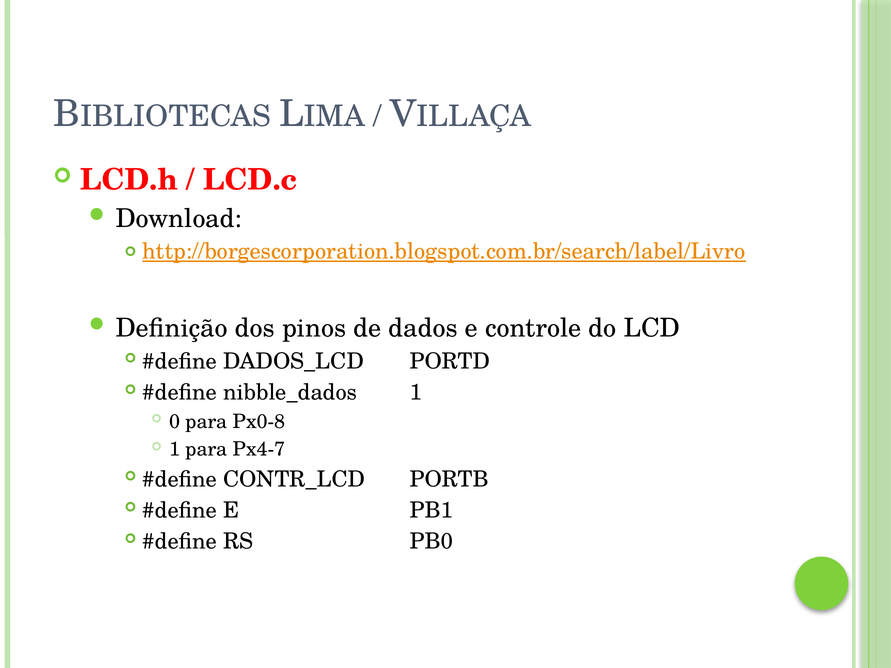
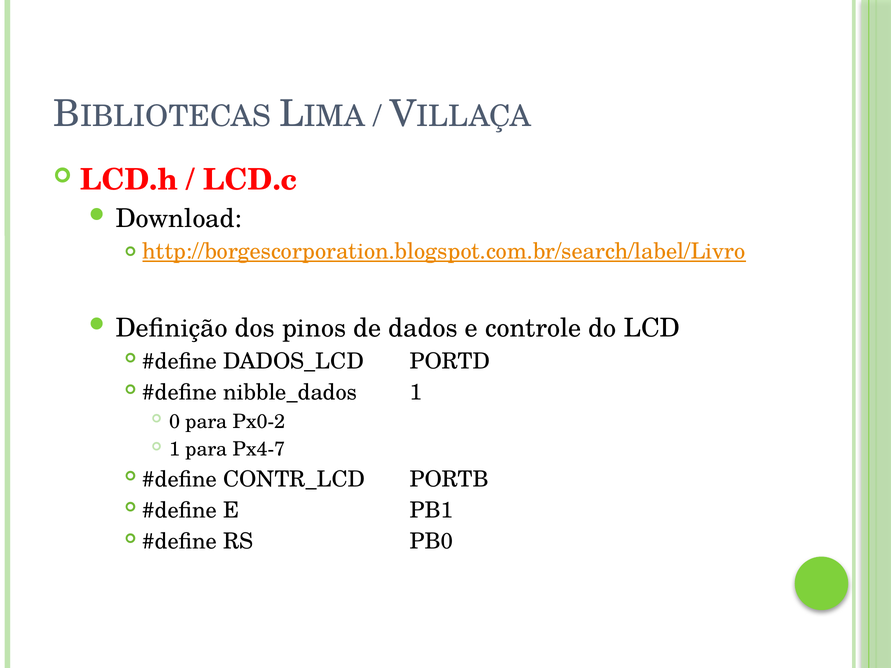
Px0-8: Px0-8 -> Px0-2 (259, 422)
